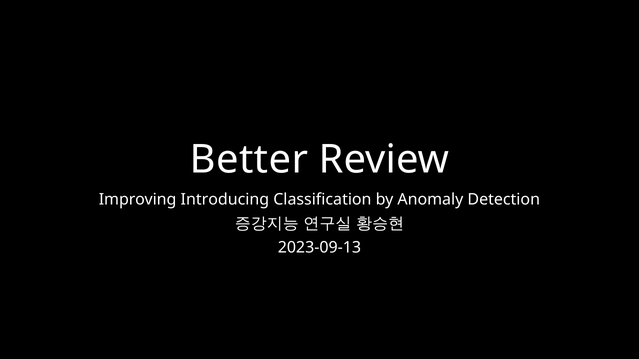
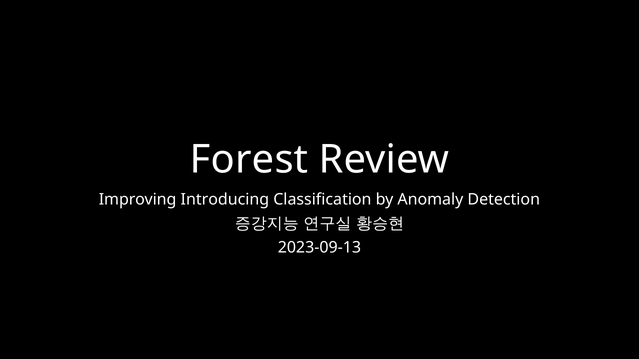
Better: Better -> Forest (249, 160)
